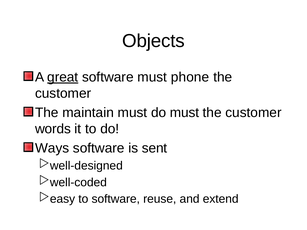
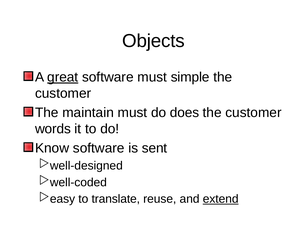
phone: phone -> simple (190, 77)
do must: must -> does (185, 113)
Ways: Ways -> Know (52, 148)
to software: software -> translate (116, 199)
extend underline: none -> present (221, 199)
